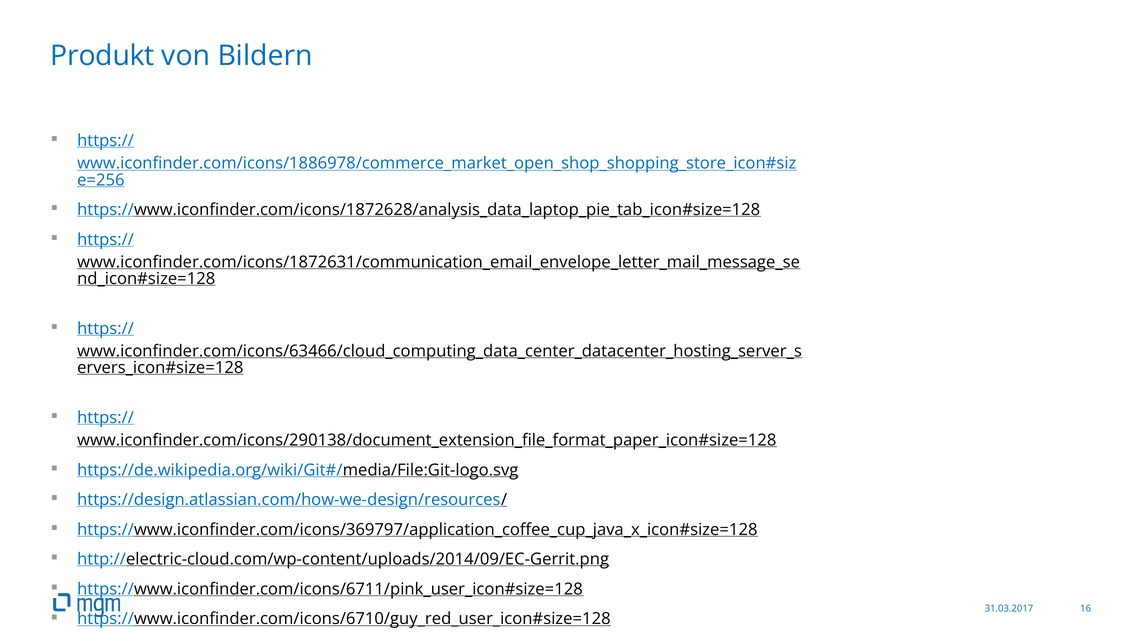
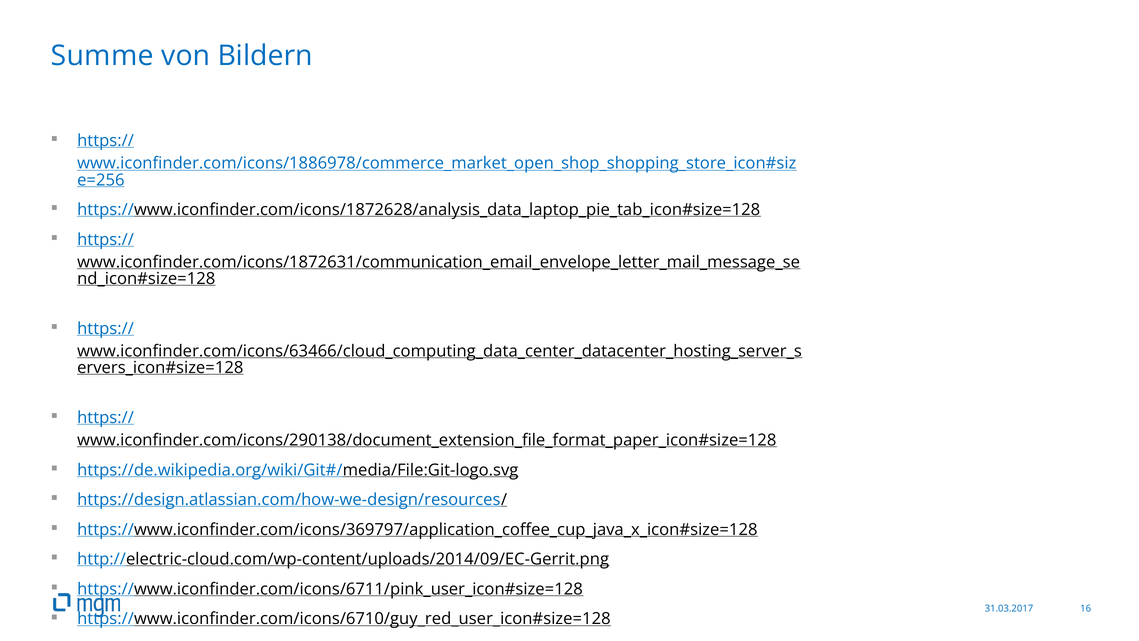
Produkt: Produkt -> Summe (102, 56)
